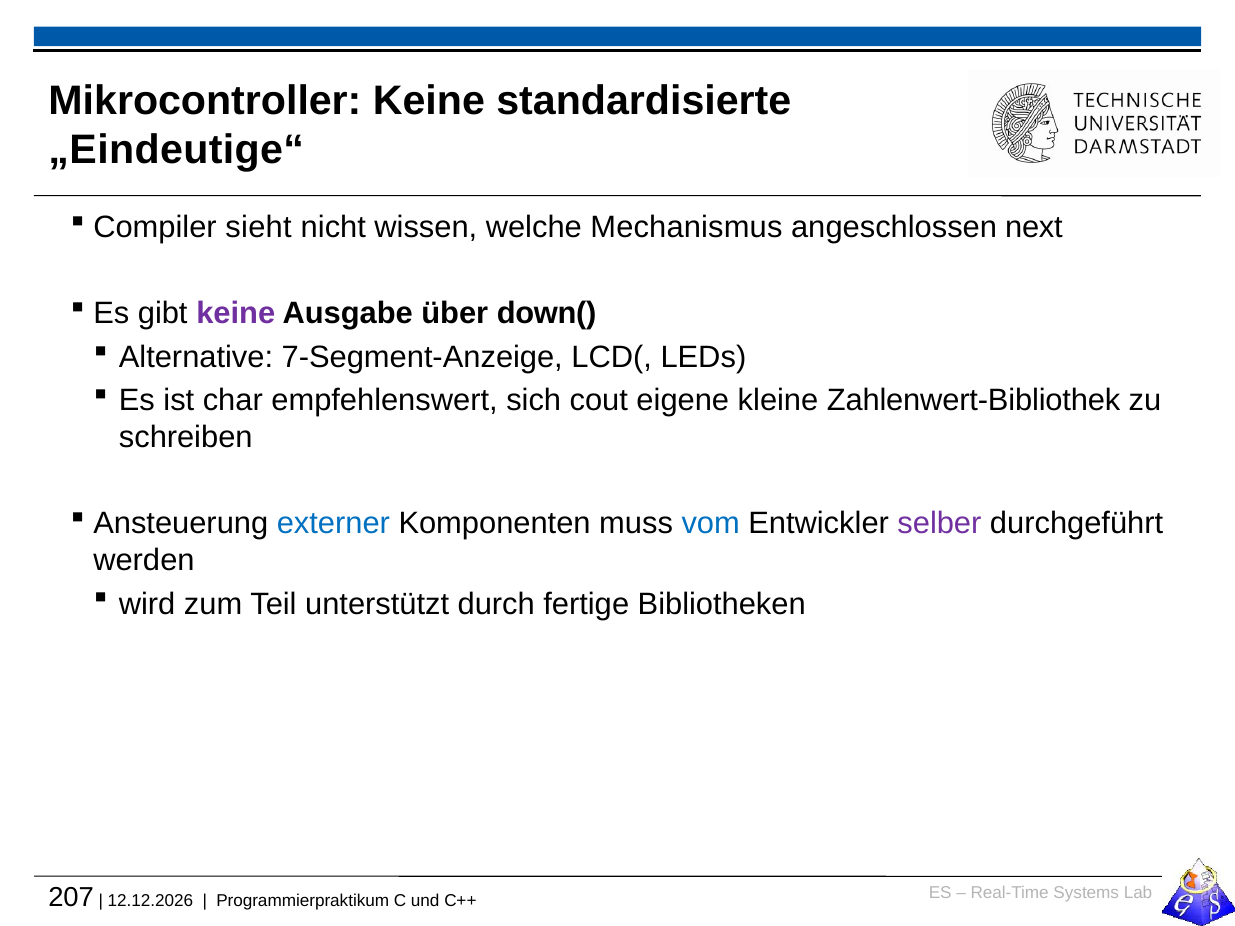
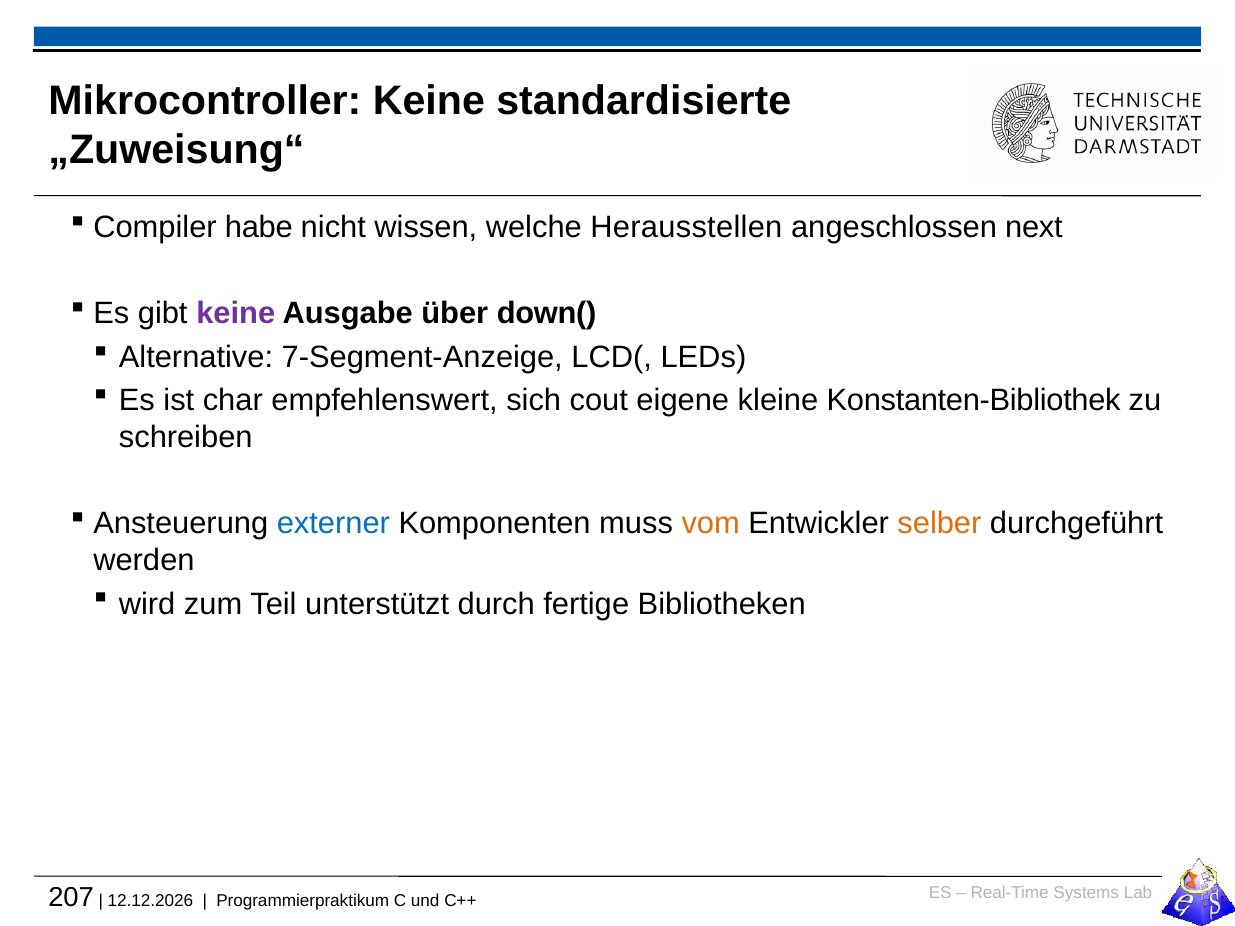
„Eindeutige“: „Eindeutige“ -> „Zuweisung“ (176, 150)
sieht: sieht -> habe (259, 227)
Mechanismus: Mechanismus -> Herausstellen (686, 227)
Zahlenwert-Bibliothek: Zahlenwert-Bibliothek -> Konstanten-Bibliothek (974, 400)
vom colour: blue -> orange (711, 524)
selber colour: purple -> orange (939, 524)
